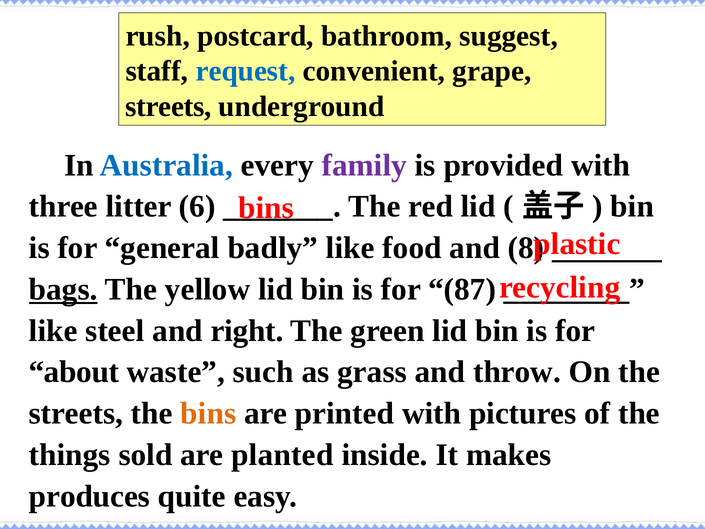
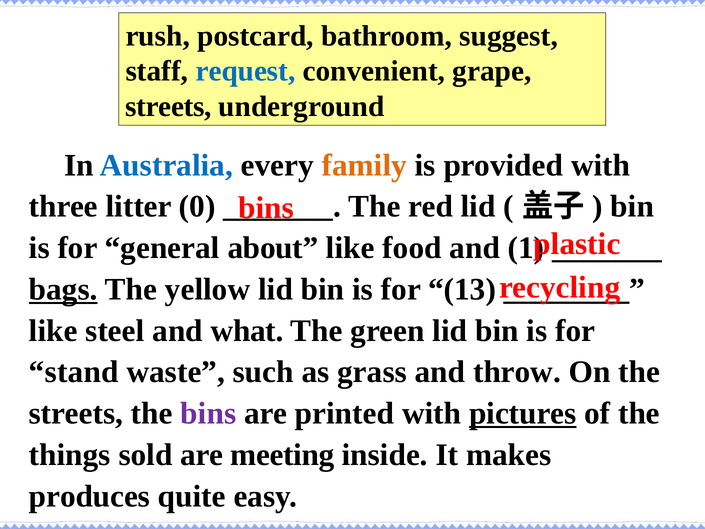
family colour: purple -> orange (364, 165)
6: 6 -> 0 (197, 206)
badly: badly -> about (273, 248)
8: 8 -> 1 (526, 248)
87: 87 -> 13 (462, 289)
right: right -> what (247, 331)
about: about -> stand (74, 372)
bins colour: orange -> purple (208, 413)
pictures underline: none -> present (523, 413)
planted: planted -> meeting (283, 455)
